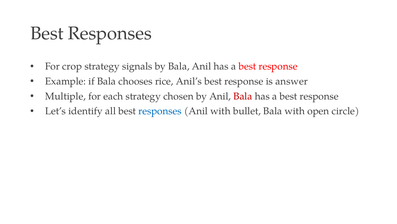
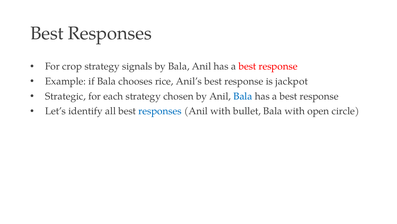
answer: answer -> jackpot (292, 81)
Multiple: Multiple -> Strategic (66, 96)
Bala colour: red -> blue (243, 96)
